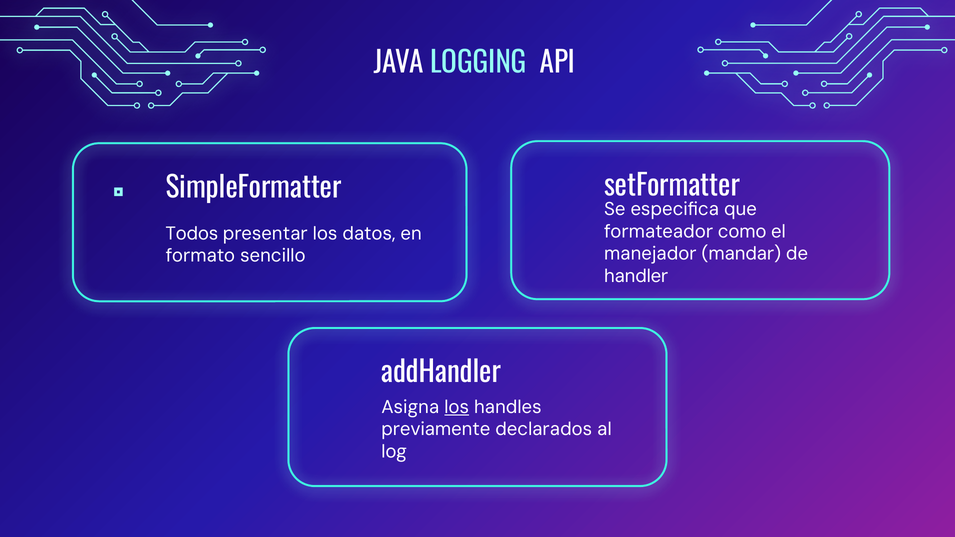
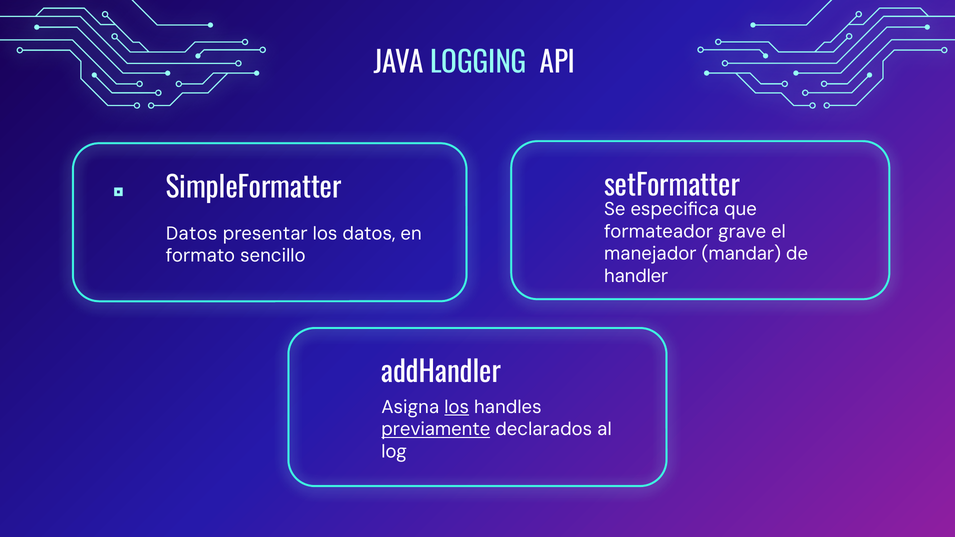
como: como -> grave (742, 231)
Todos: Todos -> Datos (192, 234)
previamente underline: none -> present (436, 430)
